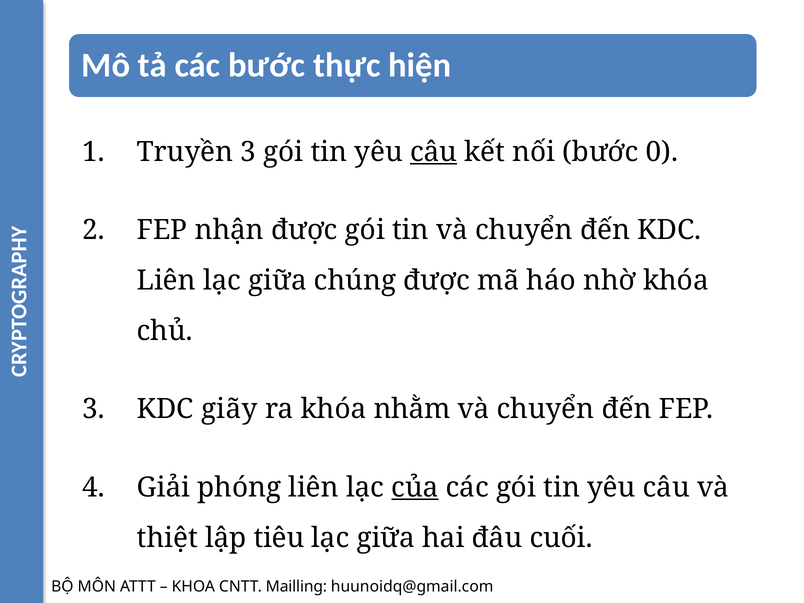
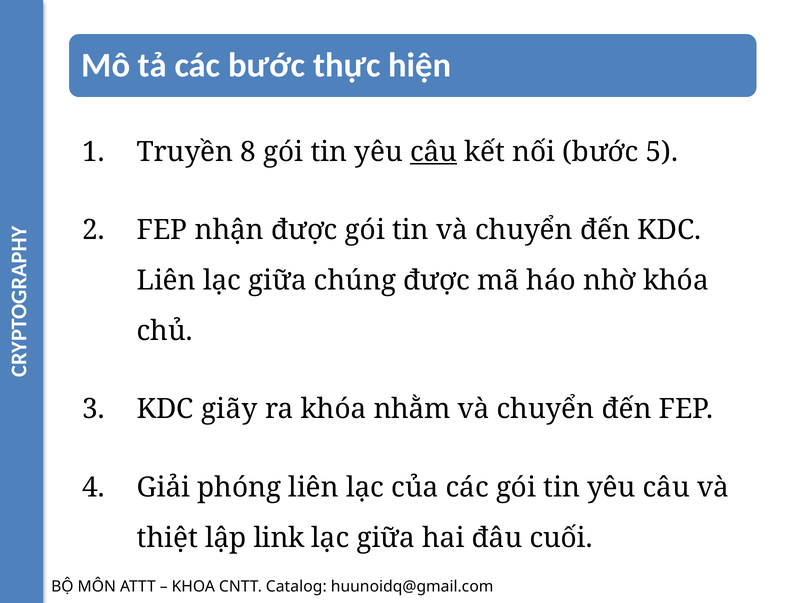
Truyền 3: 3 -> 8 (248, 152)
0: 0 -> 5 (662, 152)
của underline: present -> none (415, 487)
tiêu: tiêu -> link (279, 538)
Mailling: Mailling -> Catalog (296, 587)
